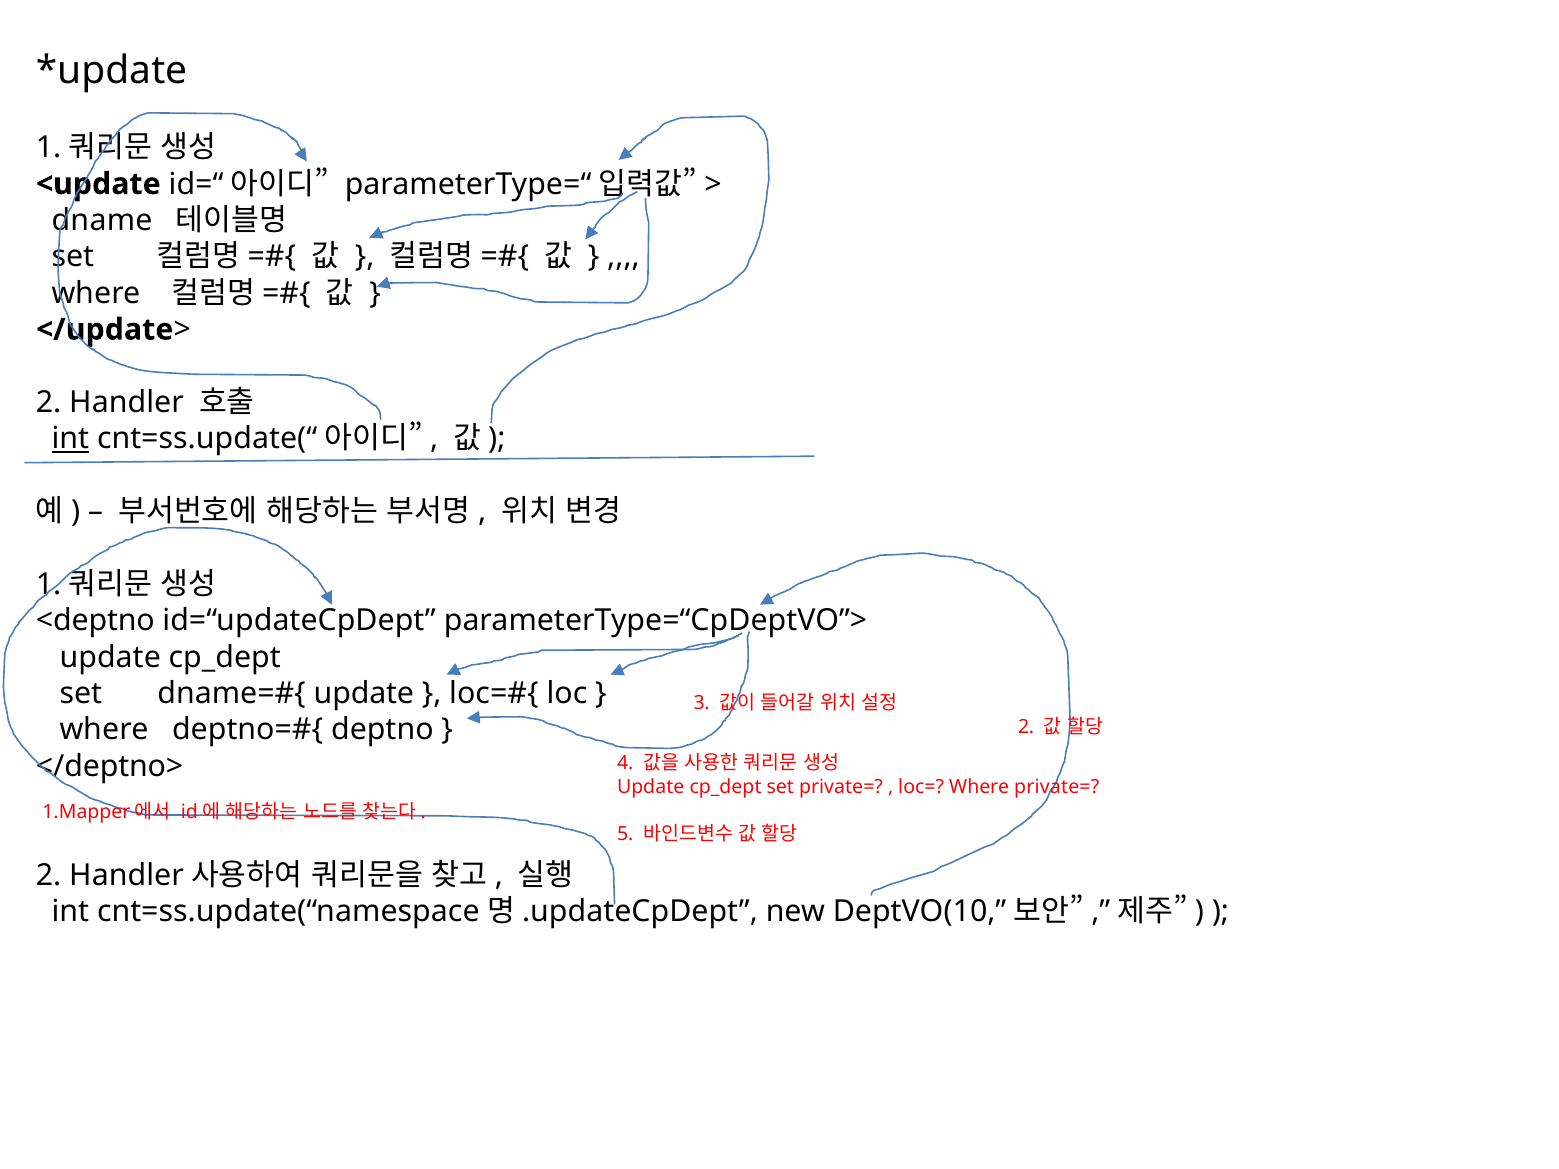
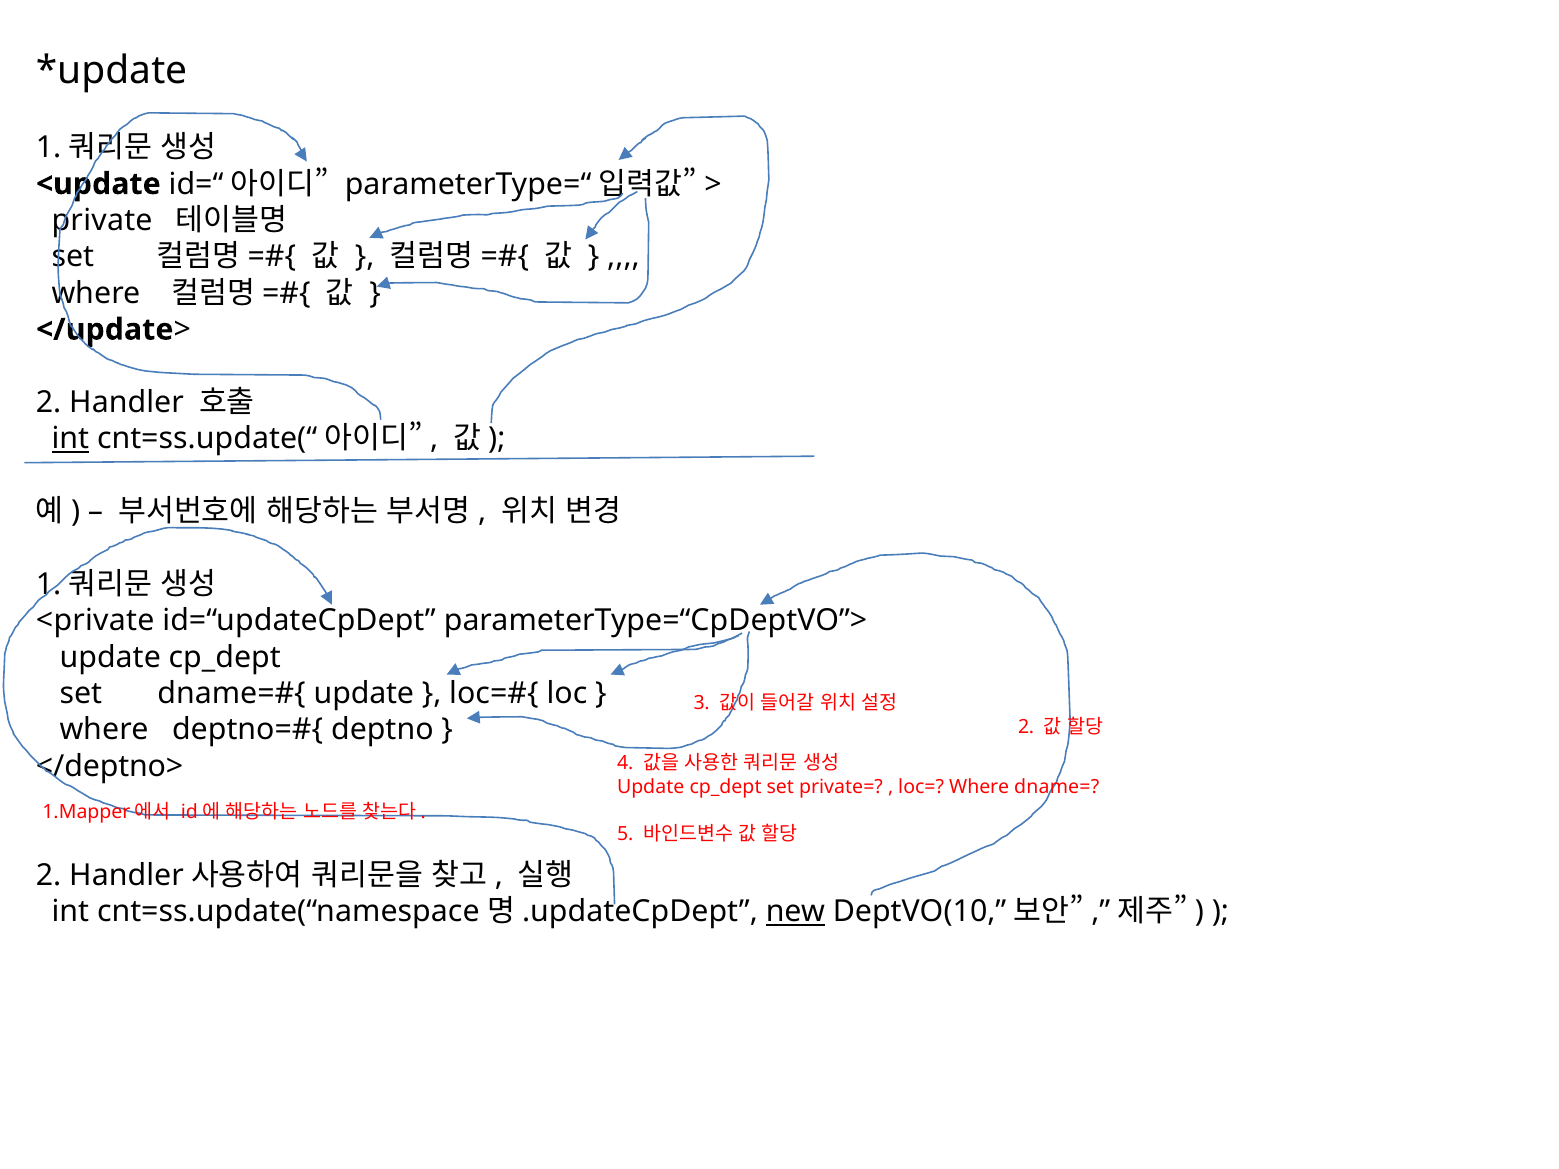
dname: dname -> private (102, 220)
<deptno: <deptno -> <private (95, 621)
Where private=: private= -> dname= (1057, 787)
new underline: none -> present (795, 912)
